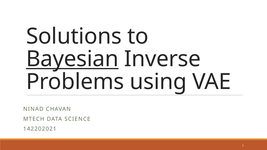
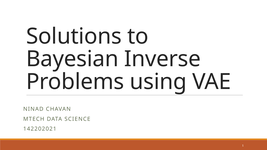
Bayesian underline: present -> none (72, 59)
